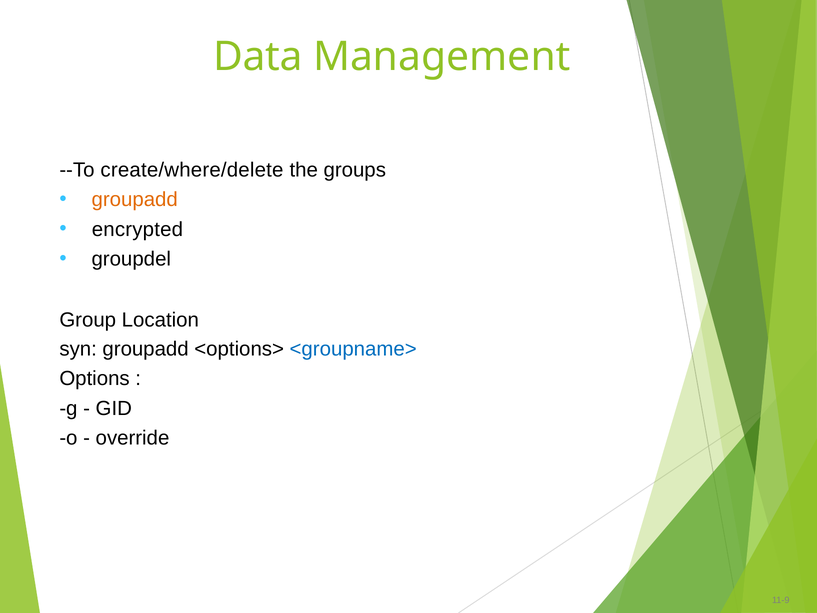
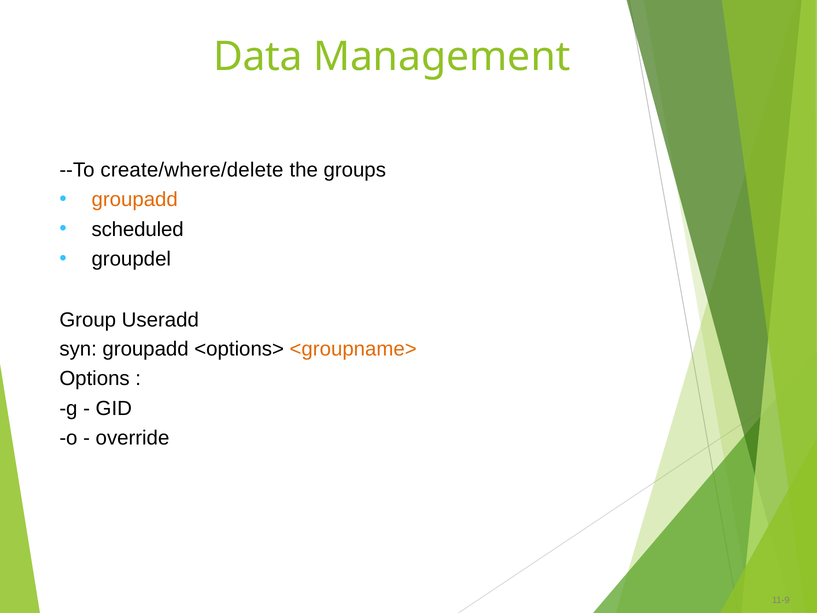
encrypted: encrypted -> scheduled (138, 229)
Location: Location -> Useradd (160, 320)
<groupname> colour: blue -> orange (353, 349)
